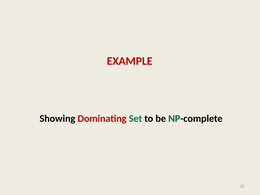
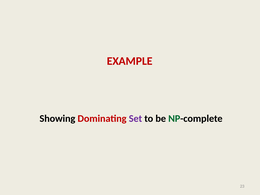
Set colour: green -> purple (135, 119)
